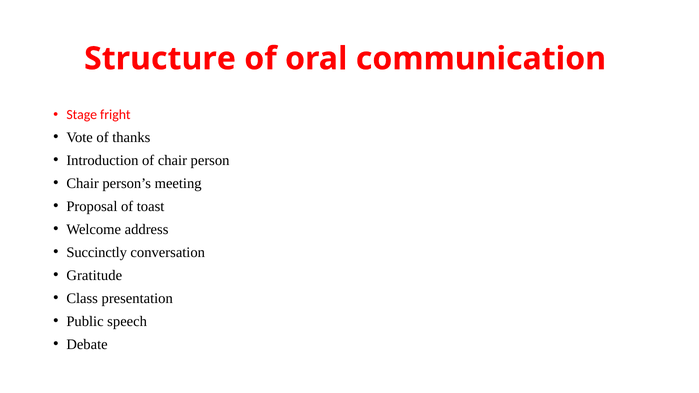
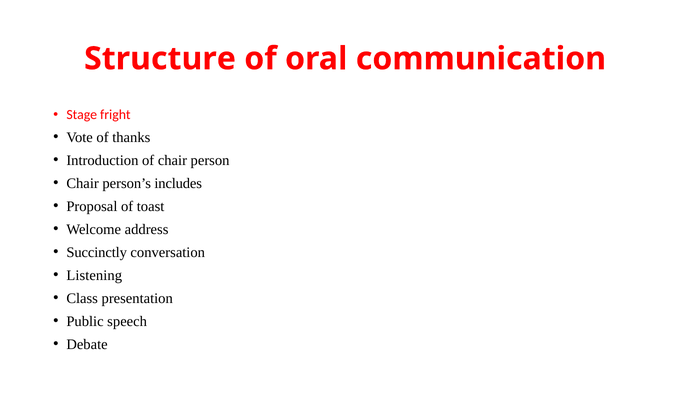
meeting: meeting -> includes (178, 183)
Gratitude: Gratitude -> Listening (94, 275)
